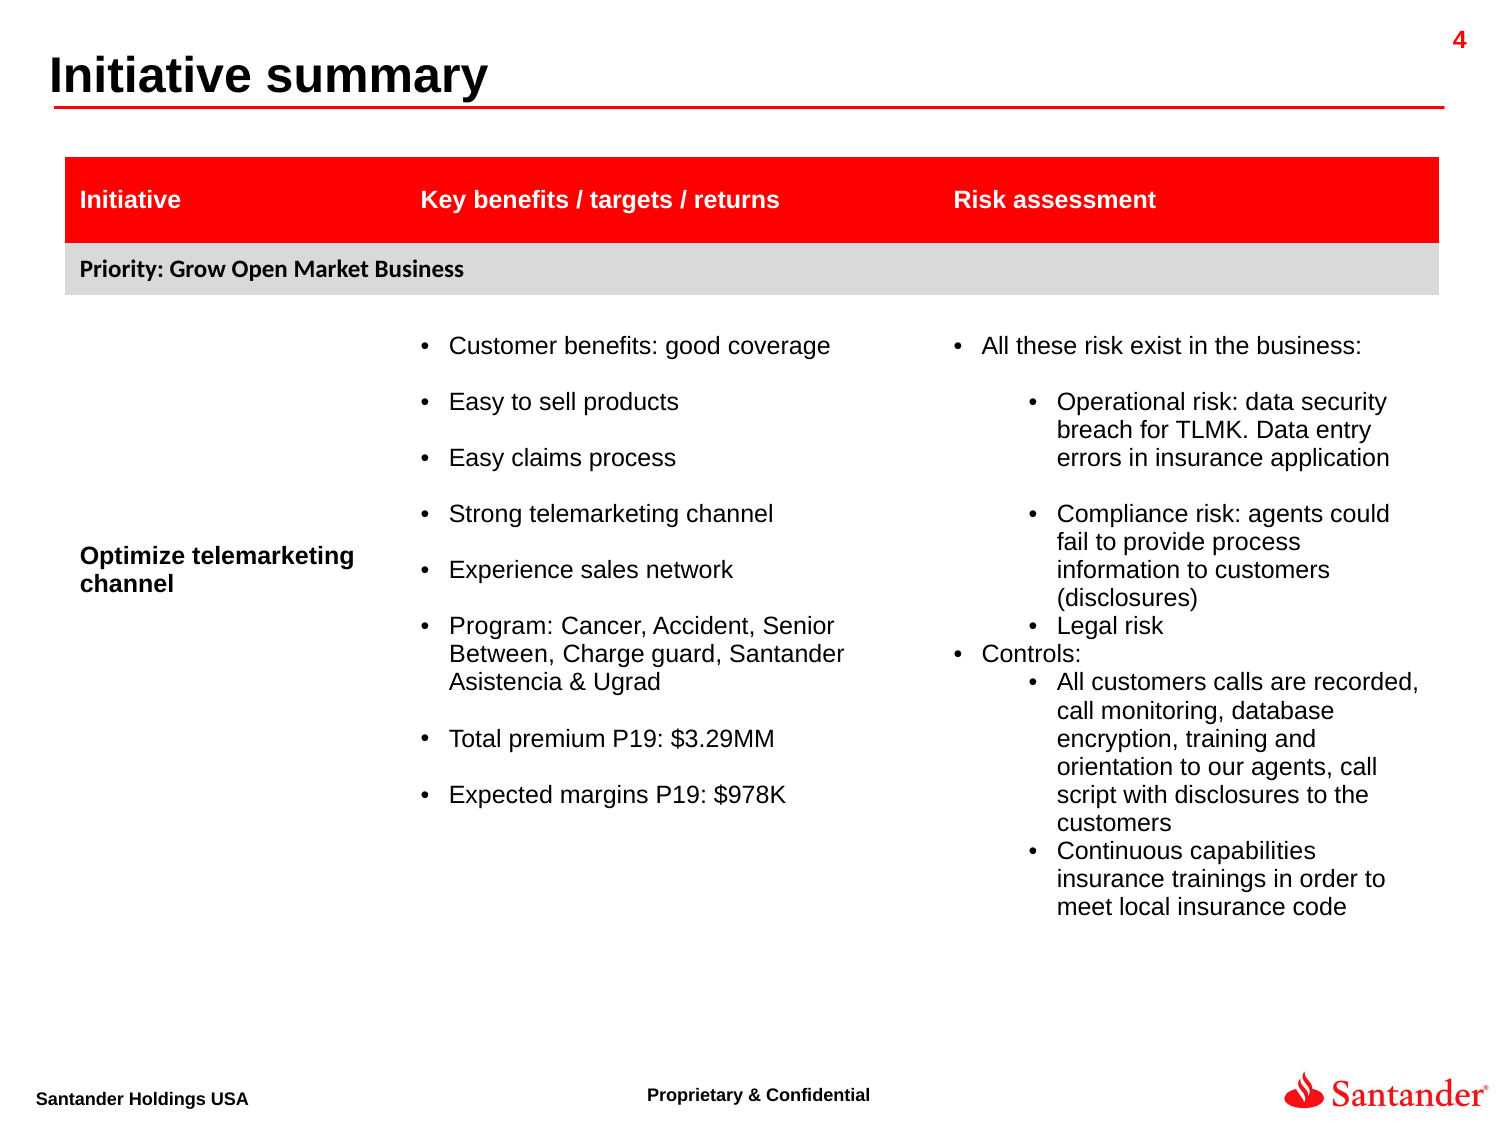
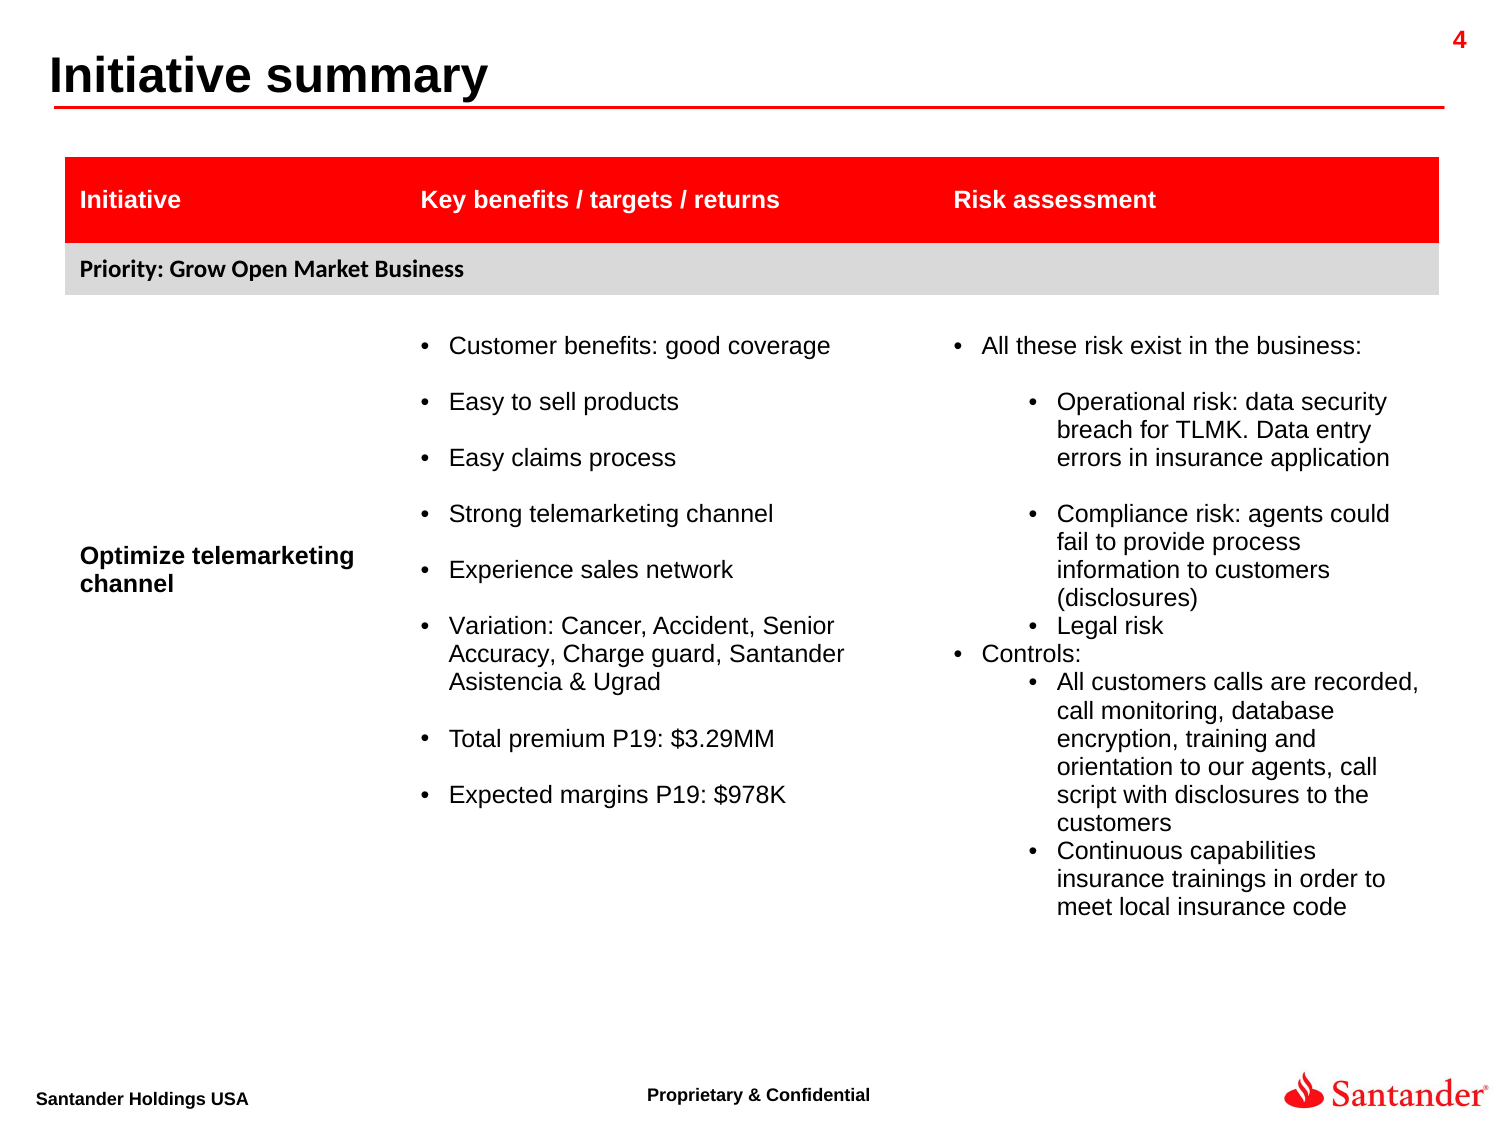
Program: Program -> Variation (502, 626)
Between: Between -> Accuracy (502, 654)
